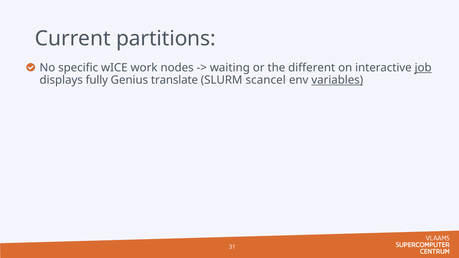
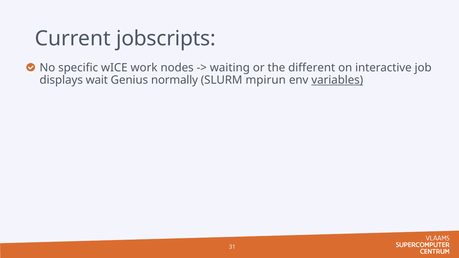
partitions: partitions -> jobscripts (166, 39)
job underline: present -> none (423, 68)
fully: fully -> wait (97, 80)
translate: translate -> normally (174, 80)
scancel: scancel -> mpirun (266, 80)
